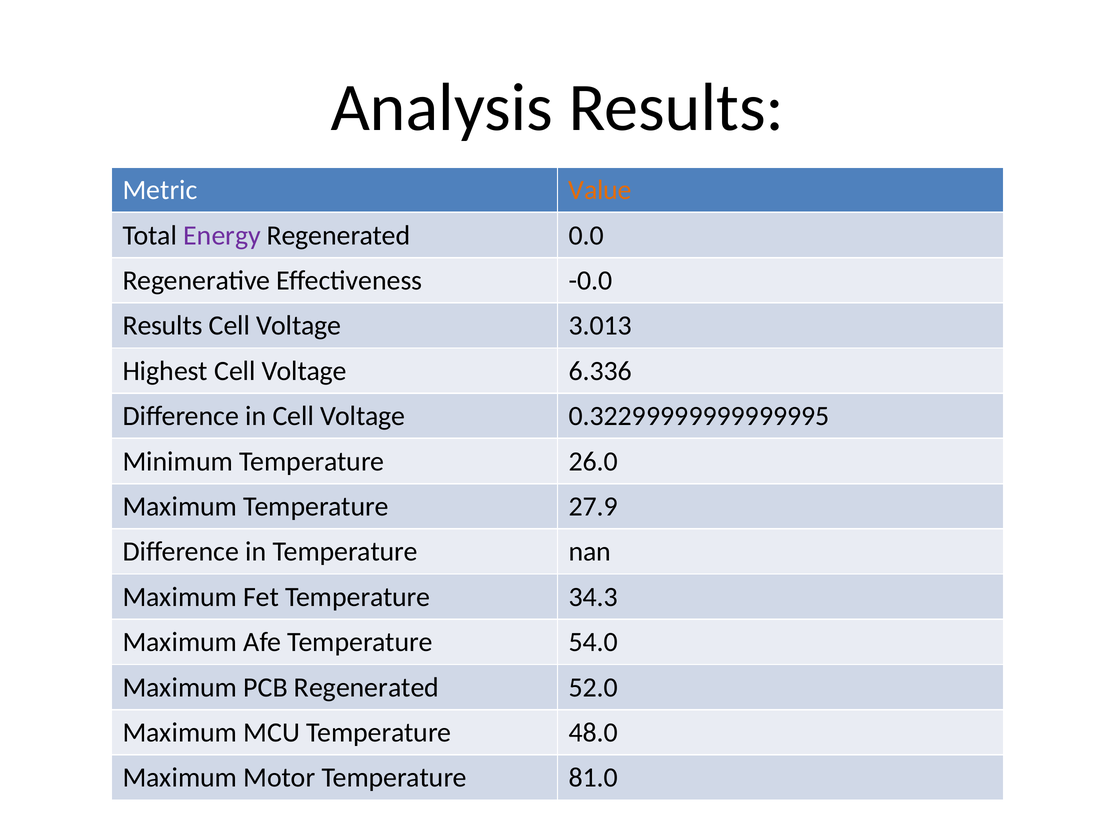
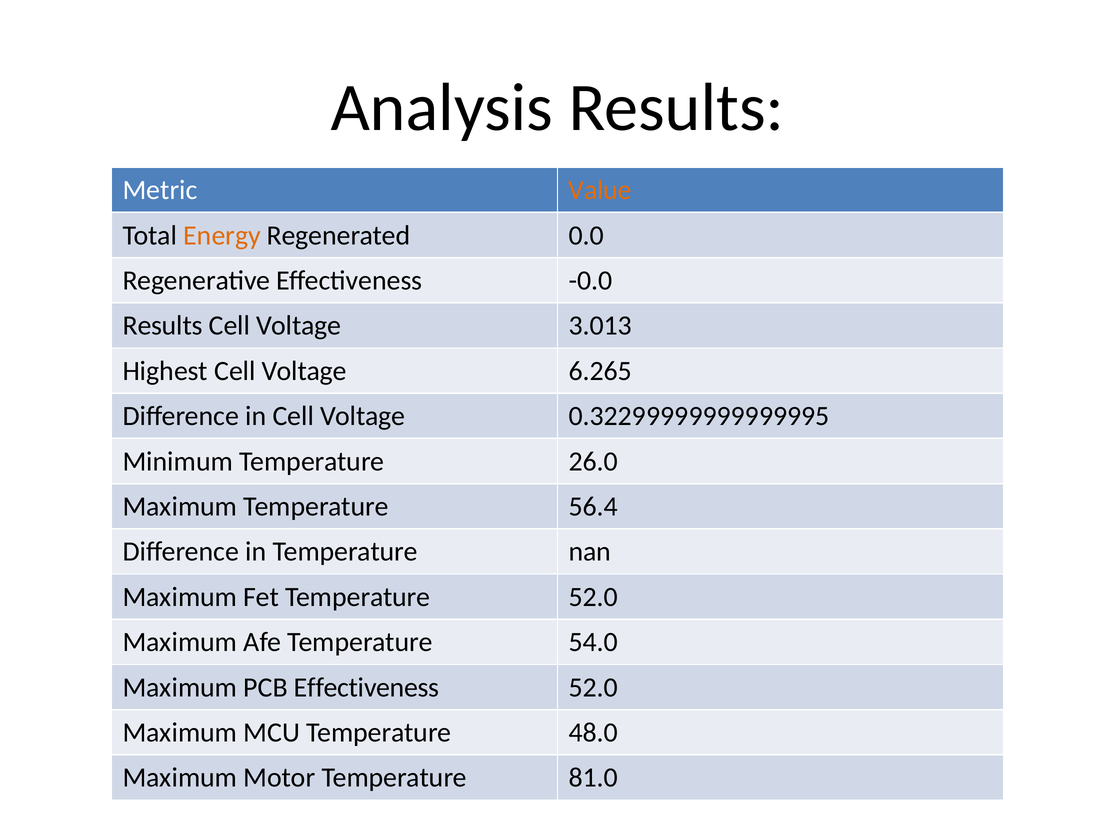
Energy colour: purple -> orange (222, 235)
6.336: 6.336 -> 6.265 (600, 371)
27.9: 27.9 -> 56.4 (593, 507)
Temperature 34.3: 34.3 -> 52.0 (593, 597)
PCB Regenerated: Regenerated -> Effectiveness (367, 688)
